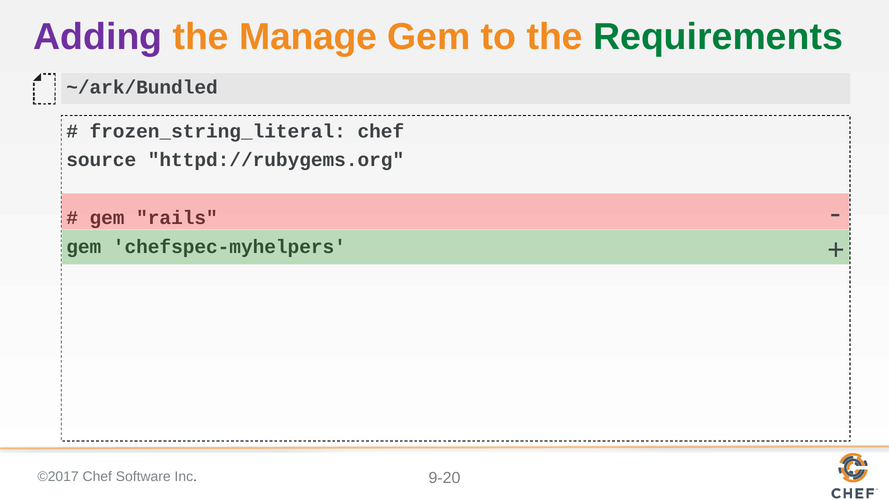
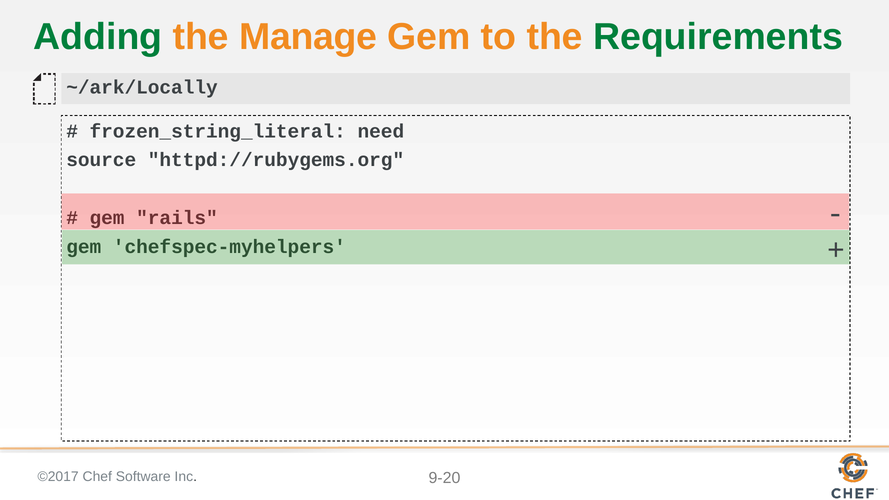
Adding colour: purple -> green (98, 37)
~/ark/Bundled: ~/ark/Bundled -> ~/ark/Locally (142, 87)
frozen_string_literal chef: chef -> need (381, 131)
